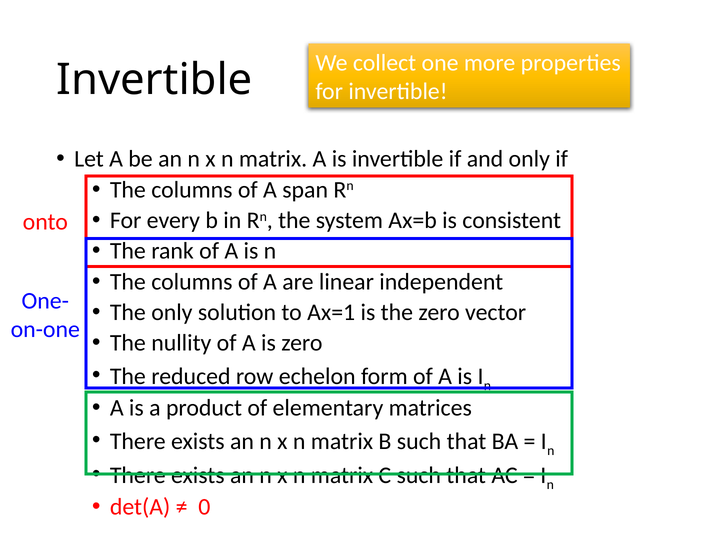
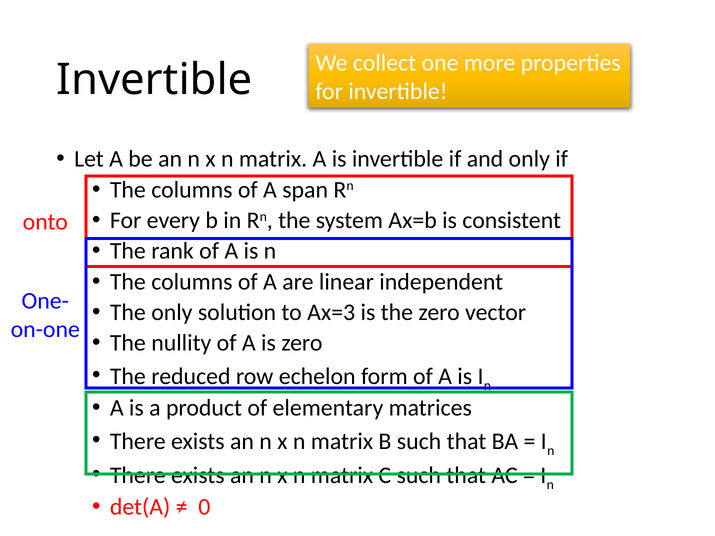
Ax=1: Ax=1 -> Ax=3 (331, 312)
